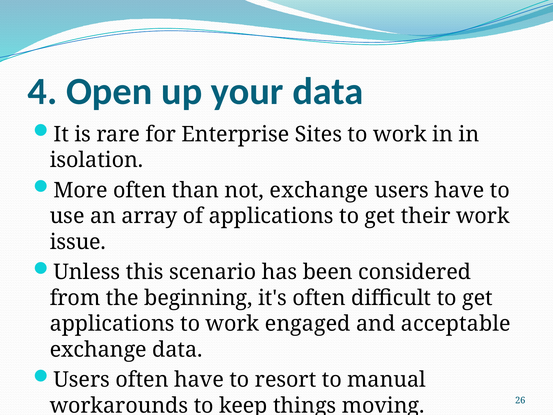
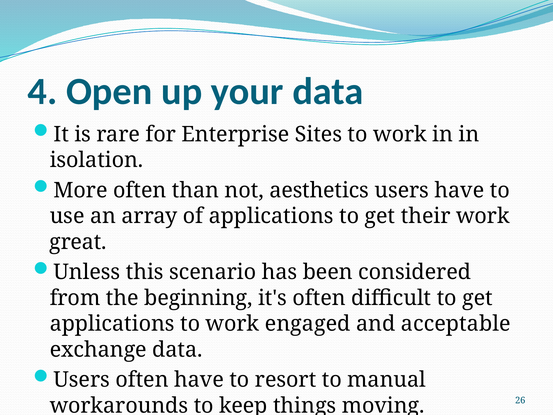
not exchange: exchange -> aesthetics (319, 190)
issue: issue -> great (78, 242)
